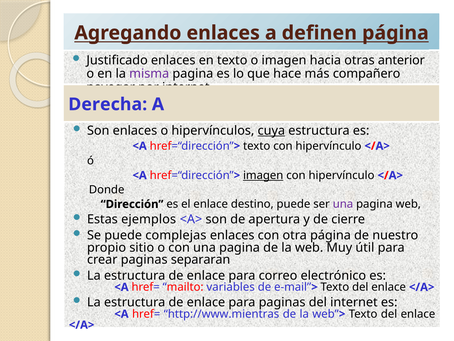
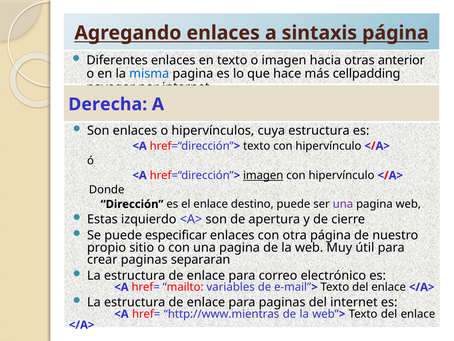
definen: definen -> sintaxis (319, 33)
Justificado: Justificado -> Diferentes (117, 60)
misma colour: purple -> blue (149, 74)
compañero: compañero -> cellpadding (367, 74)
cuya underline: present -> none (271, 130)
ejemplos: ejemplos -> izquierdo (149, 219)
complejas: complejas -> especificar (176, 235)
